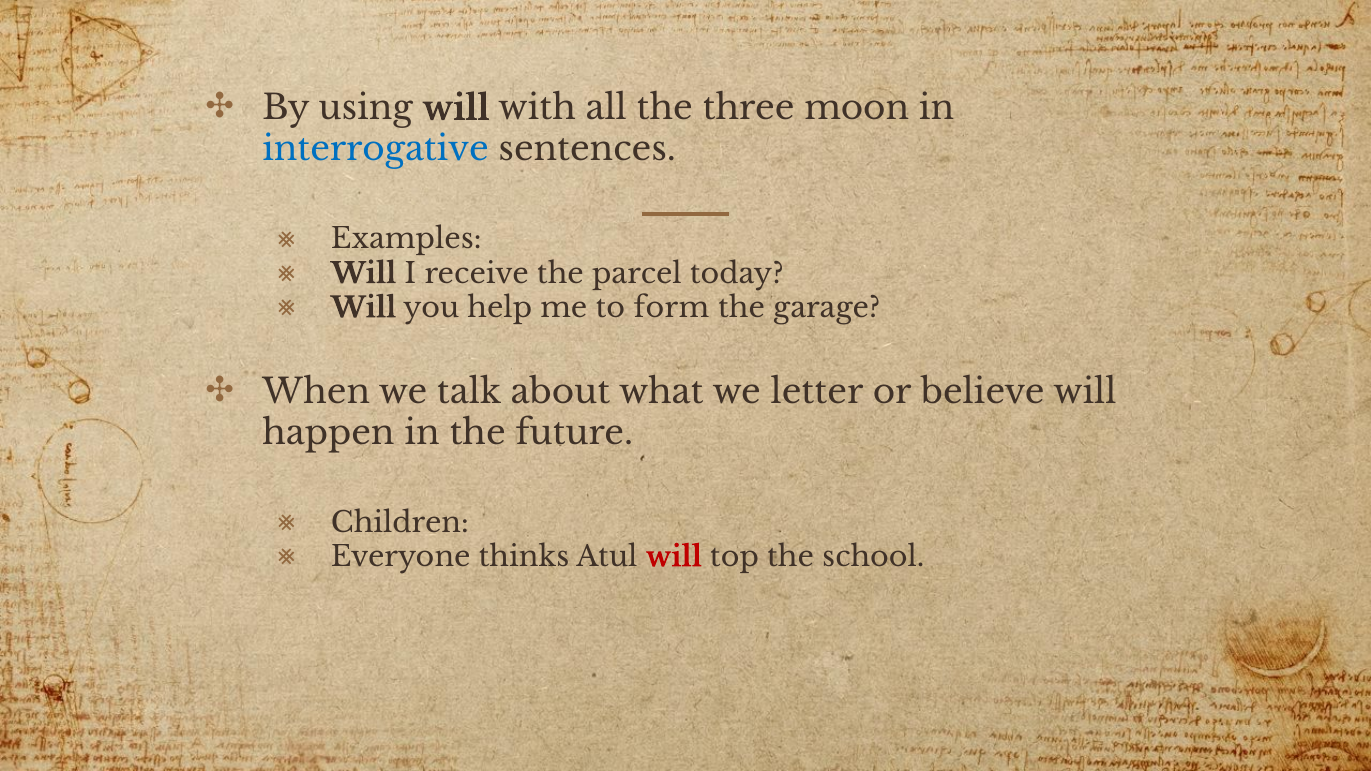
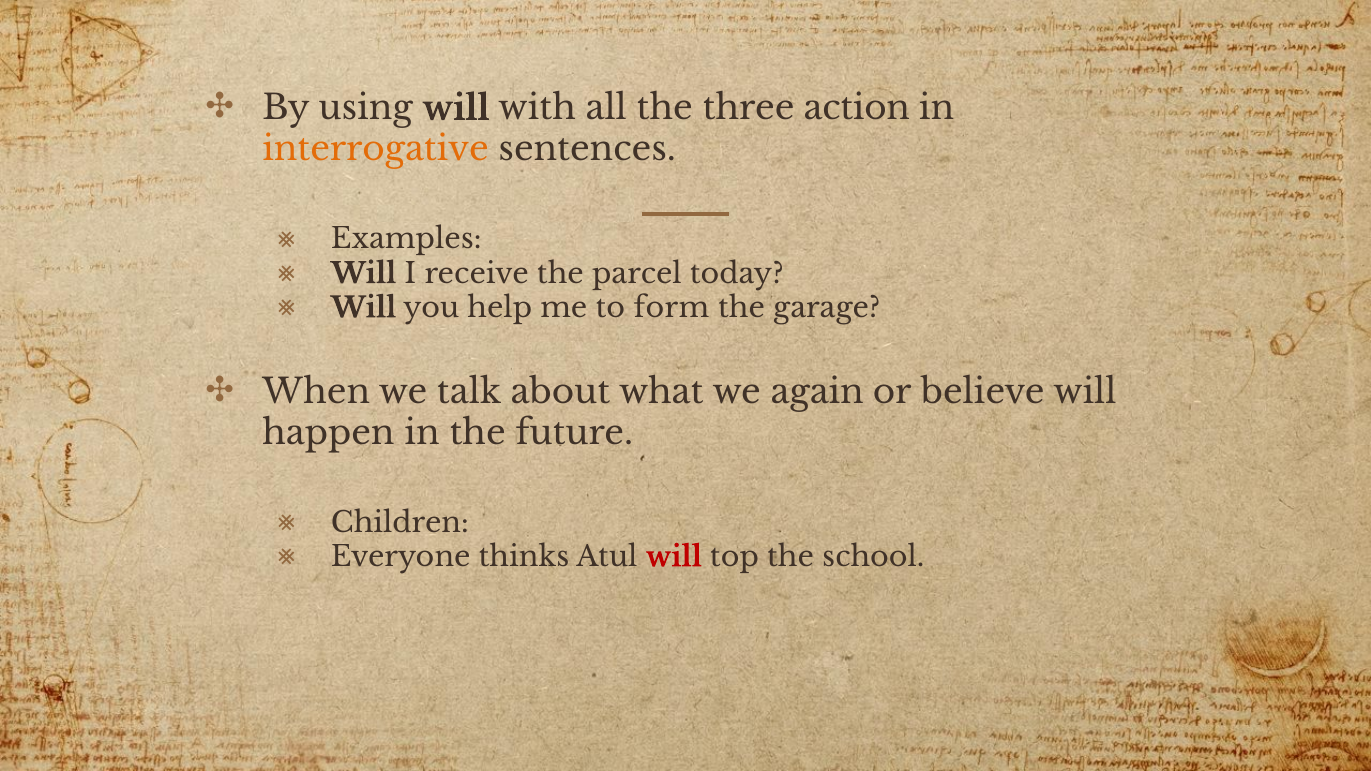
moon: moon -> action (857, 108)
interrogative colour: blue -> orange (376, 150)
letter: letter -> again (817, 392)
